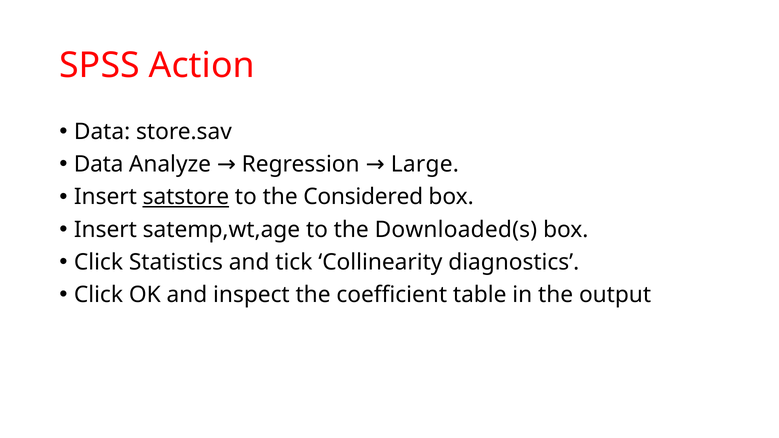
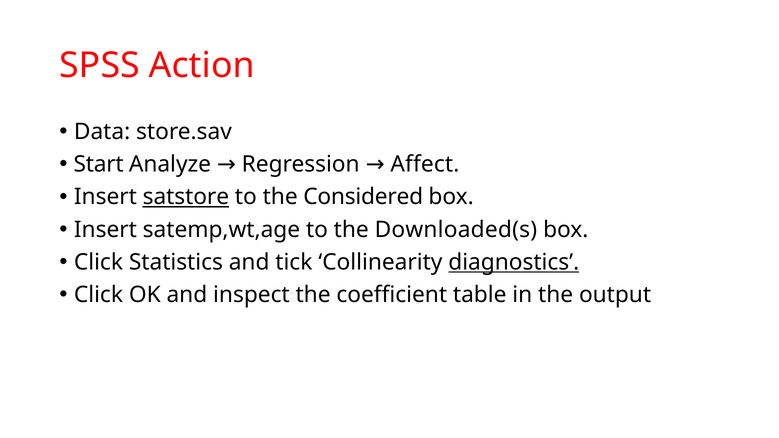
Data: Data -> Start (99, 164)
Large: Large -> Affect (425, 164)
diagnostics underline: none -> present (514, 262)
